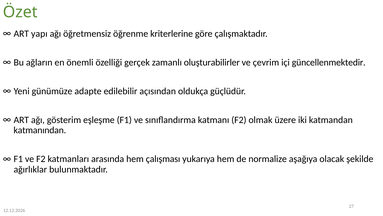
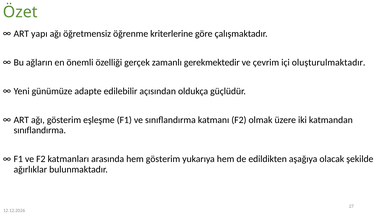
oluşturabilirler: oluşturabilirler -> gerekmektedir (212, 62)
güncellenmektedir: güncellenmektedir -> oluşturulmaktadır (329, 62)
katmanından: katmanından -> sınıflandırma (40, 130)
hem çalışması: çalışması -> gösterim (163, 159)
normalize: normalize -> edildikten (268, 159)
